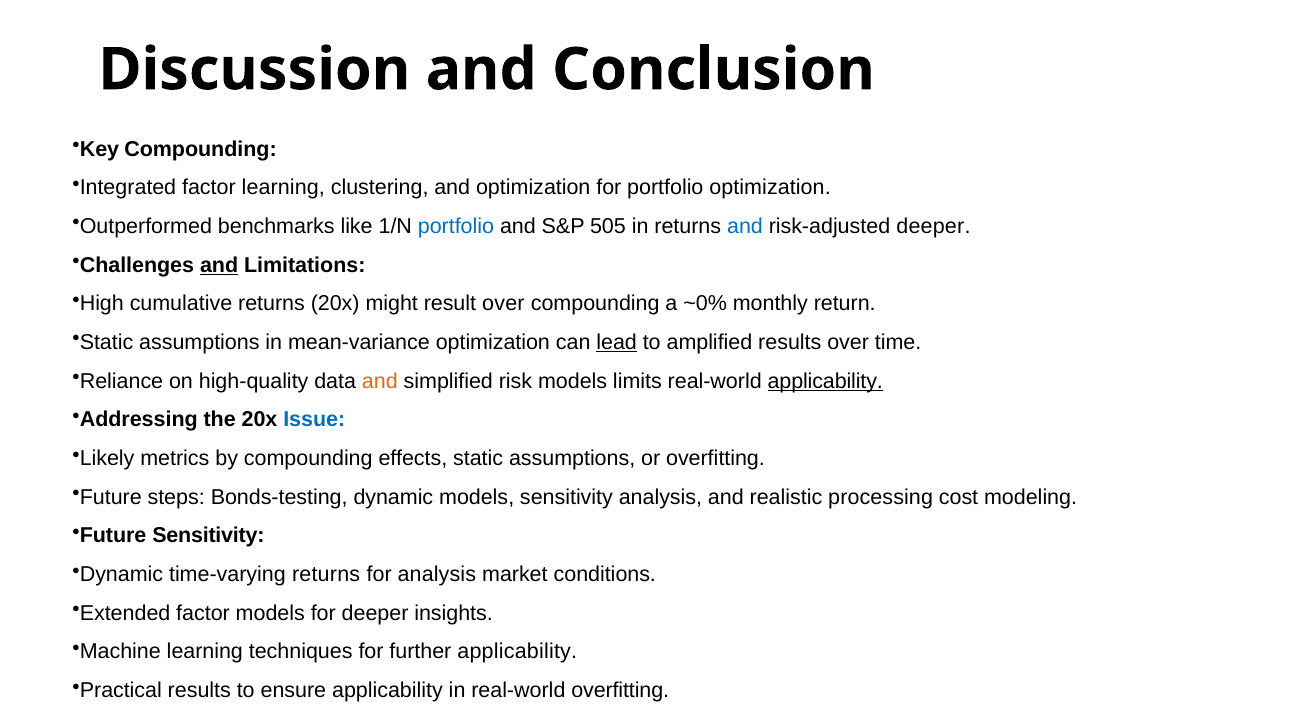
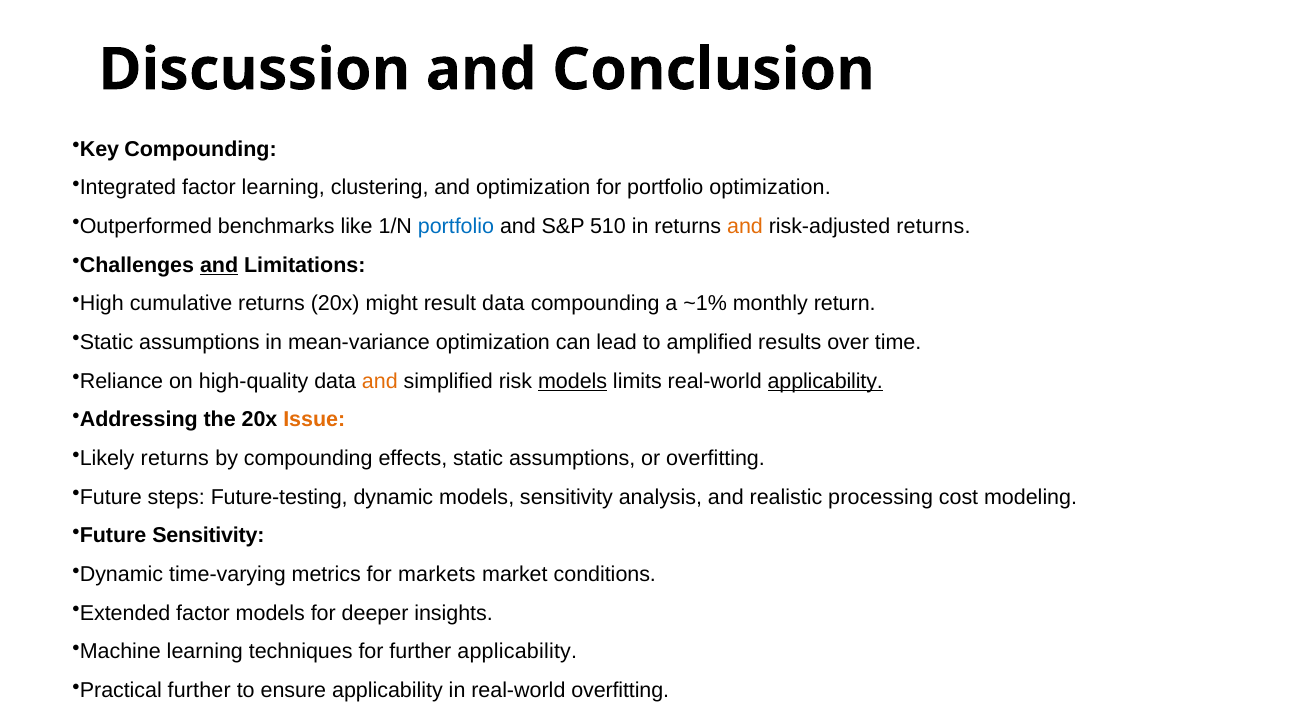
505: 505 -> 510 (608, 226)
and colour: blue -> orange (745, 226)
risk-adjusted deeper: deeper -> returns (933, 226)
result over: over -> data (503, 304)
~0%: ~0% -> ~1% (705, 304)
lead underline: present -> none (617, 342)
models underline: none -> present (573, 381)
Issue colour: blue -> orange (314, 420)
Likely metrics: metrics -> returns (175, 458)
Bonds-testing: Bonds-testing -> Future-testing (279, 497)
time-varying returns: returns -> metrics (326, 574)
for analysis: analysis -> markets (437, 574)
Practical results: results -> further (199, 690)
